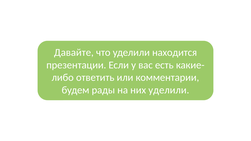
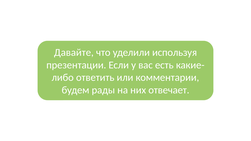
находится: находится -> используя (175, 53)
них уделили: уделили -> отвечает (169, 90)
